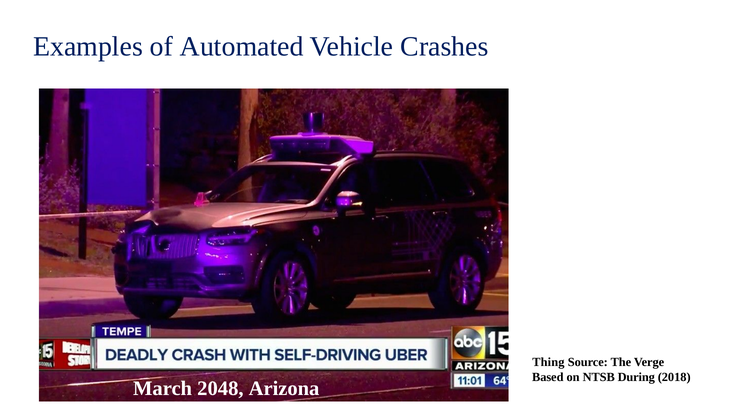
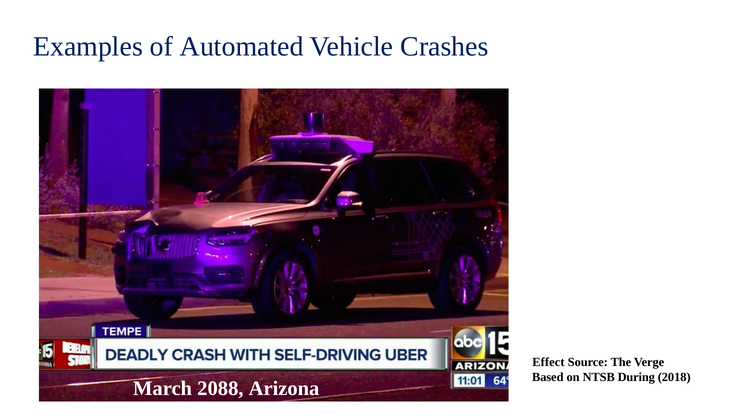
Thing: Thing -> Effect (548, 363)
2048: 2048 -> 2088 (220, 389)
